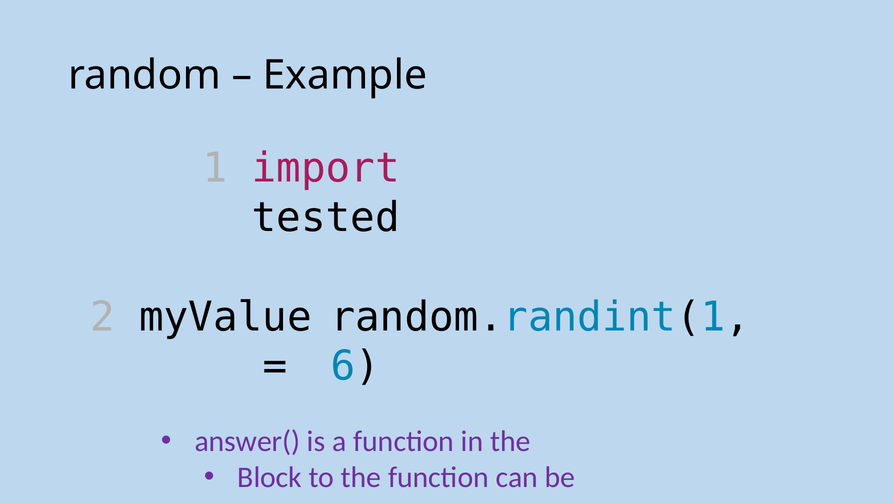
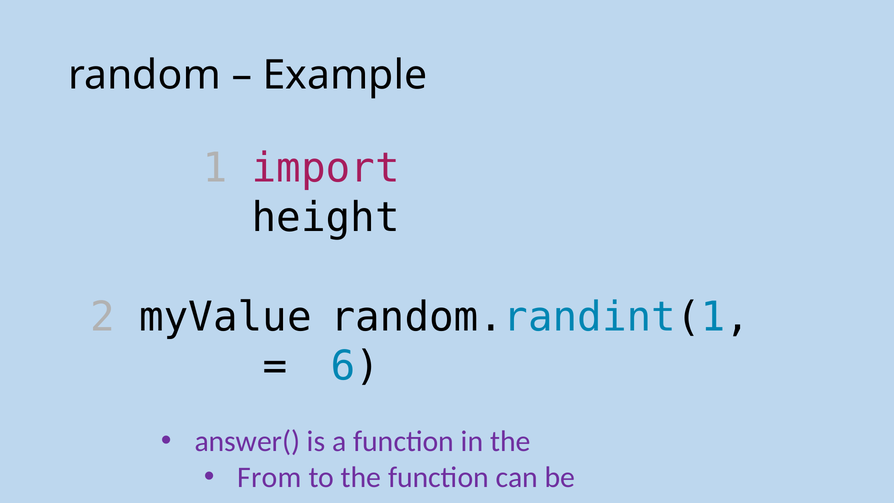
tested: tested -> height (326, 218)
Block: Block -> From (270, 477)
